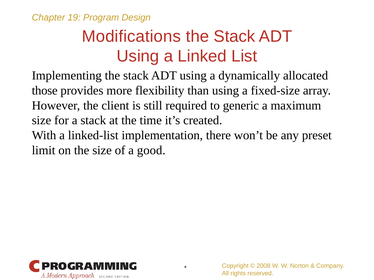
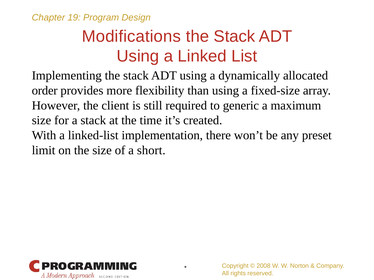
those: those -> order (45, 91)
good: good -> short (151, 150)
